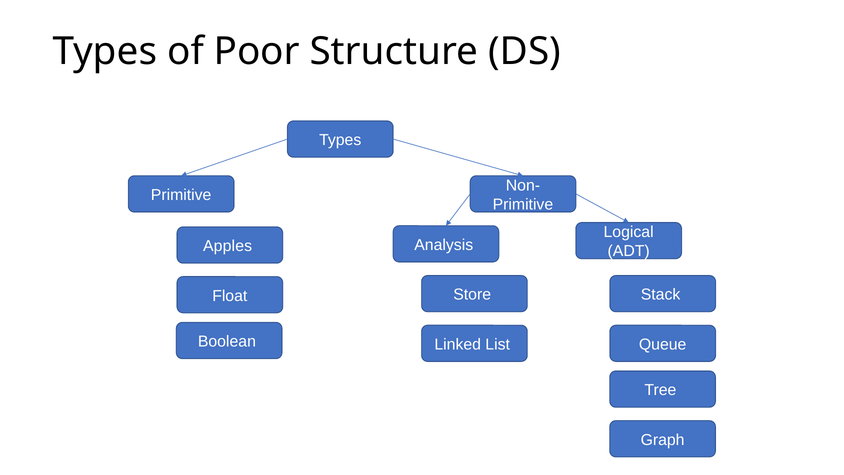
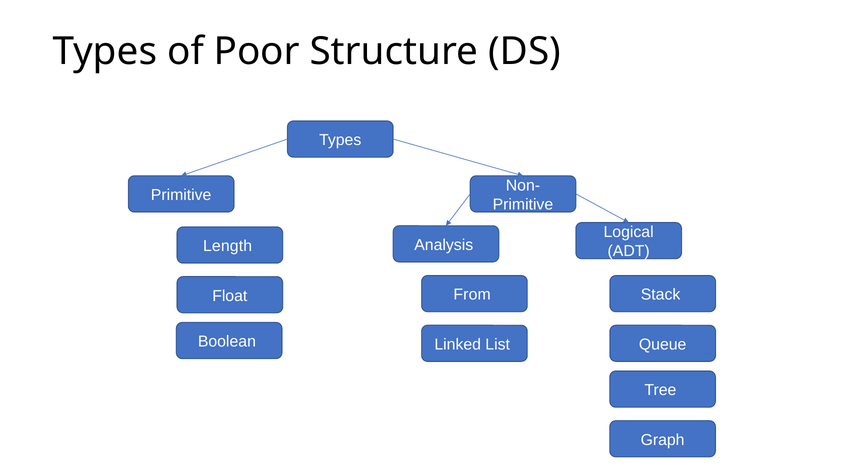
Apples: Apples -> Length (228, 246)
Store: Store -> From (472, 295)
